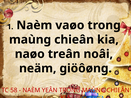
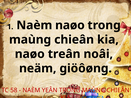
Naèm vaøo: vaøo -> naøo (70, 25)
